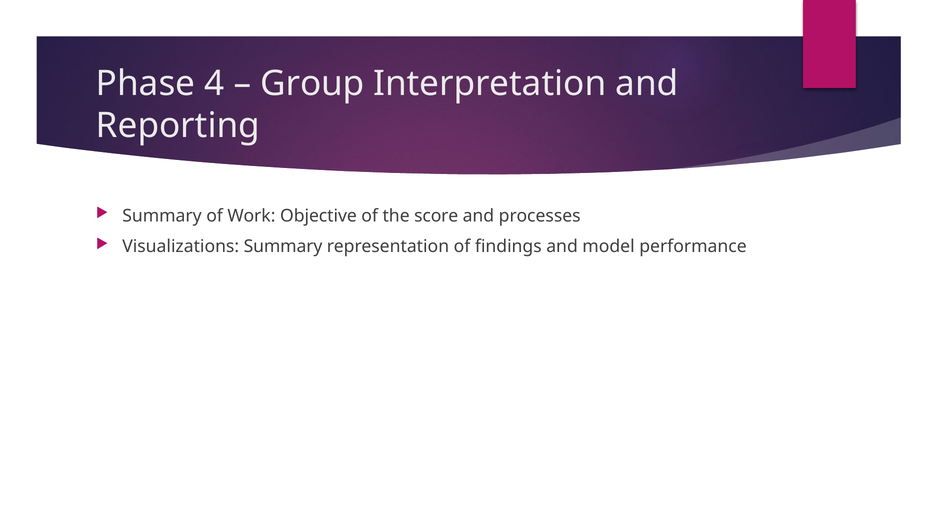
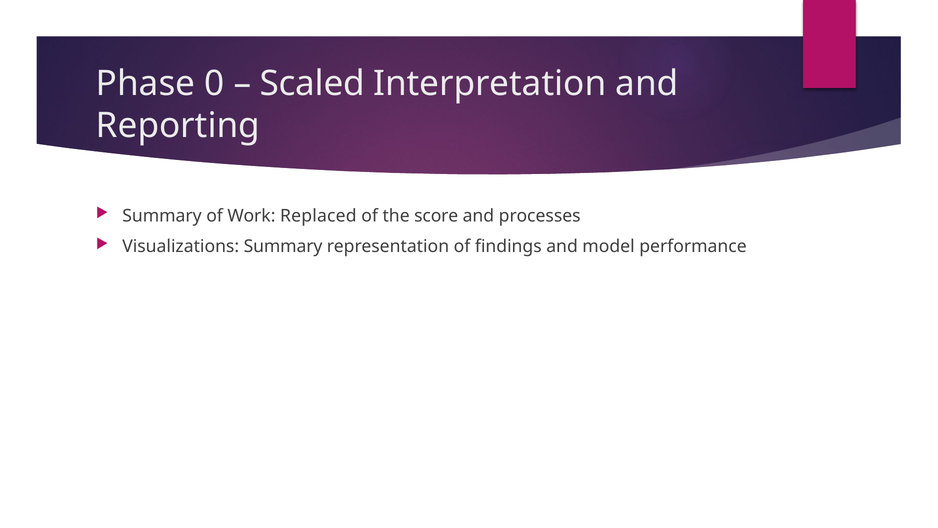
4: 4 -> 0 (214, 83)
Group: Group -> Scaled (312, 83)
Objective: Objective -> Replaced (318, 216)
